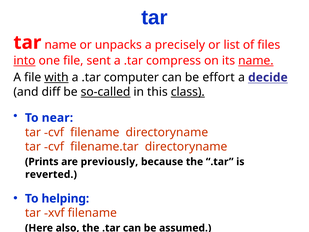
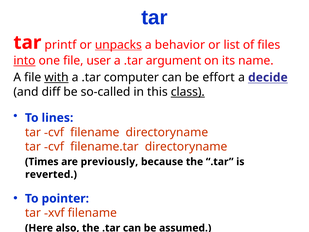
tar name: name -> printf (60, 45)
unpacks underline: none -> present (118, 45)
precisely: precisely -> behavior (180, 45)
sent: sent -> user (99, 61)
compress: compress -> argument (174, 61)
name underline: present -> none (256, 61)
so-called underline: present -> none (106, 92)
near: near -> lines (57, 118)
Prints: Prints -> Times (42, 162)
helping: helping -> pointer (65, 198)
